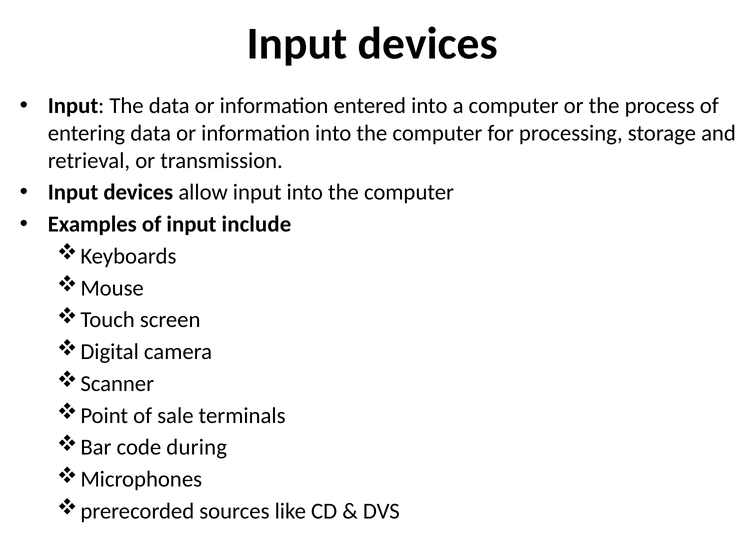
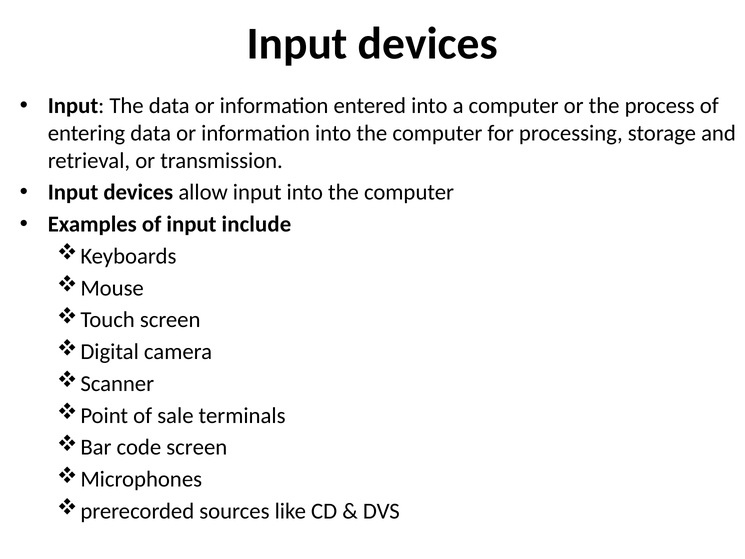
code during: during -> screen (197, 447)
